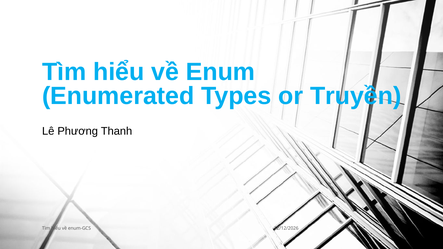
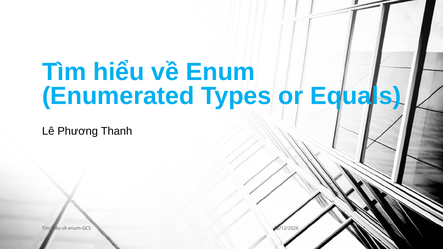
Truyền: Truyền -> Equals (356, 96)
